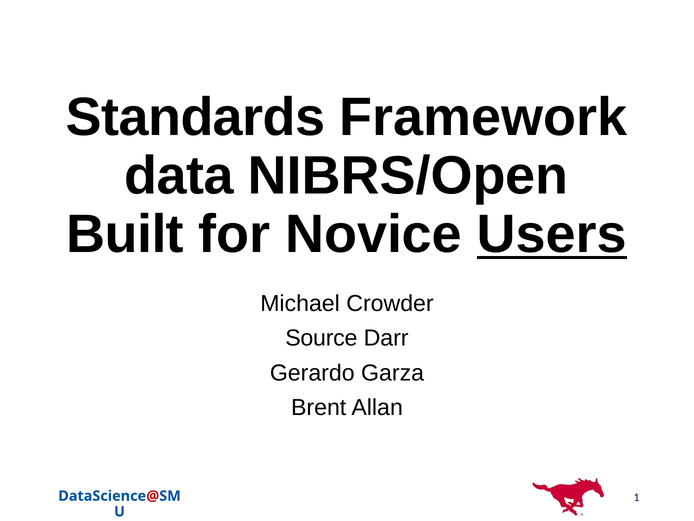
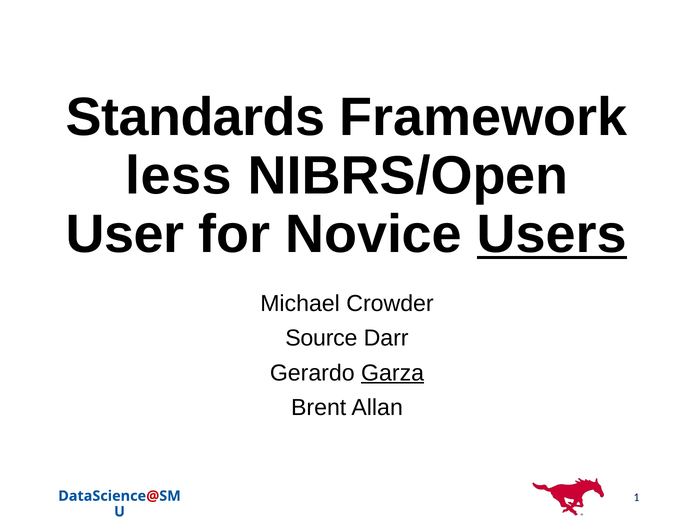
data: data -> less (179, 176)
Built: Built -> User (125, 234)
Garza underline: none -> present (393, 373)
